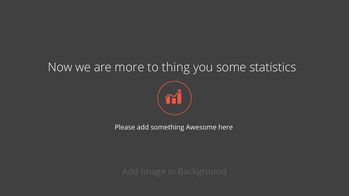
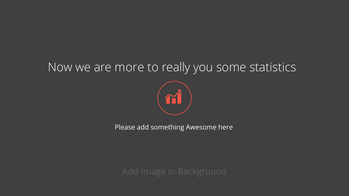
thing: thing -> really (176, 68)
